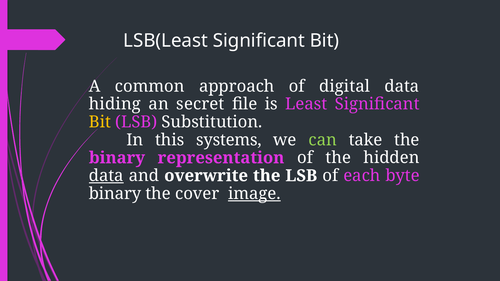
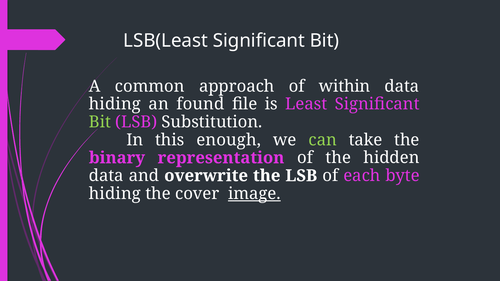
digital: digital -> within (345, 86)
secret: secret -> found (200, 104)
Bit colour: yellow -> light green (100, 122)
systems: systems -> enough (229, 140)
data underline: present -> none (106, 176)
binary: binary -> hiding (115, 194)
